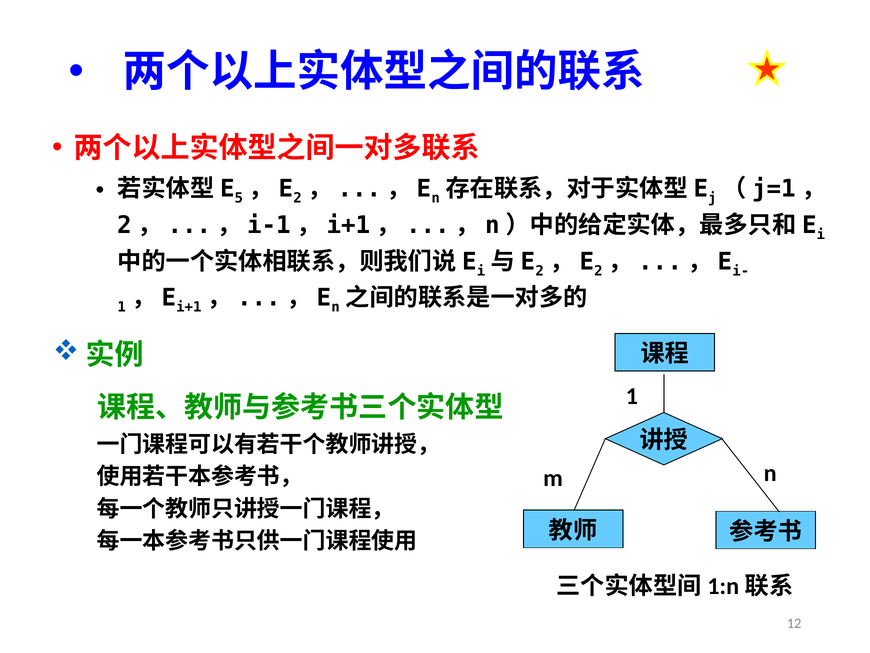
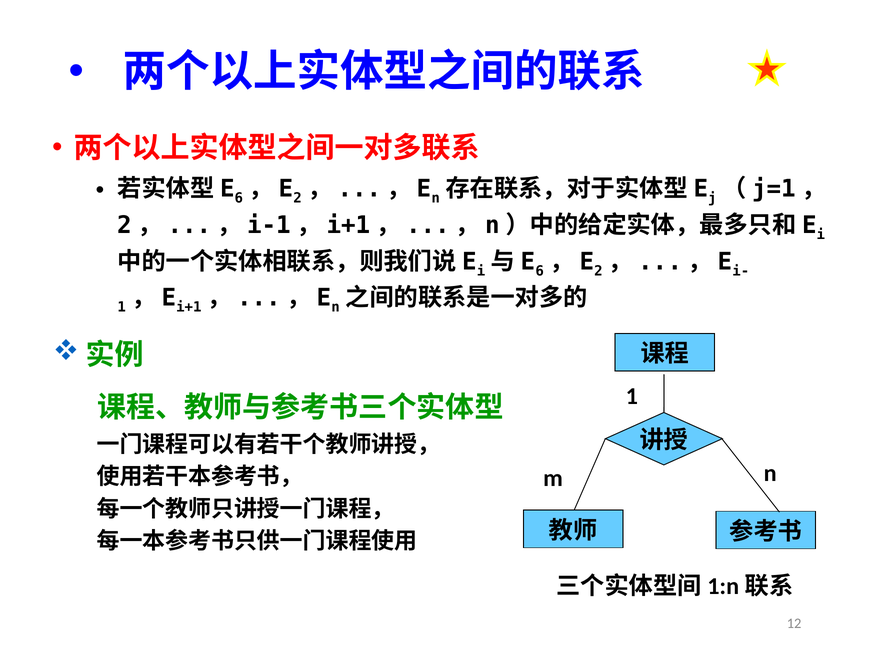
5: 5 -> 6 (239, 198)
2: 2 -> 6 (540, 271)
